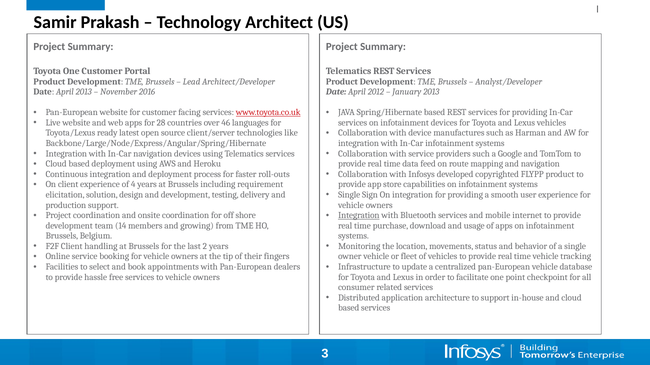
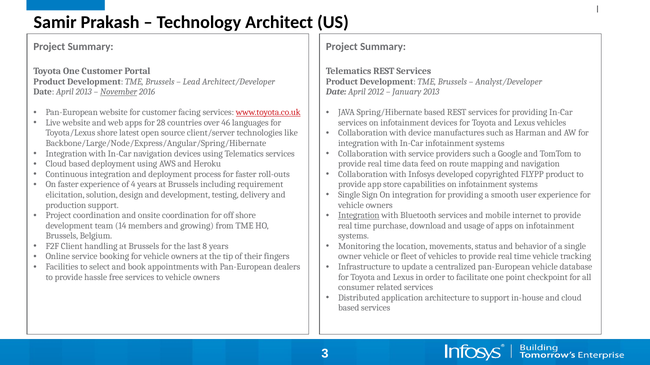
November underline: none -> present (119, 92)
Toyota/Lexus ready: ready -> shore (107, 133)
On client: client -> faster (68, 185)
2: 2 -> 8 (205, 247)
